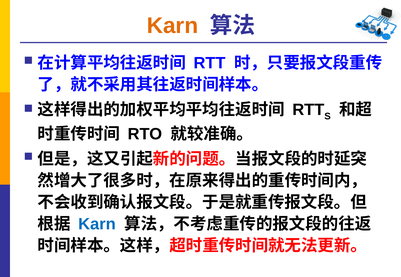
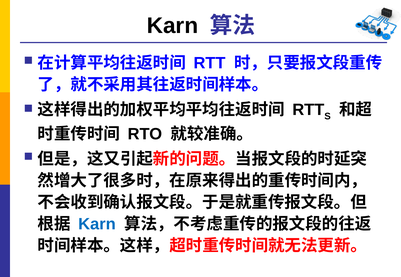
Karn colour: orange -> black (172, 26)
